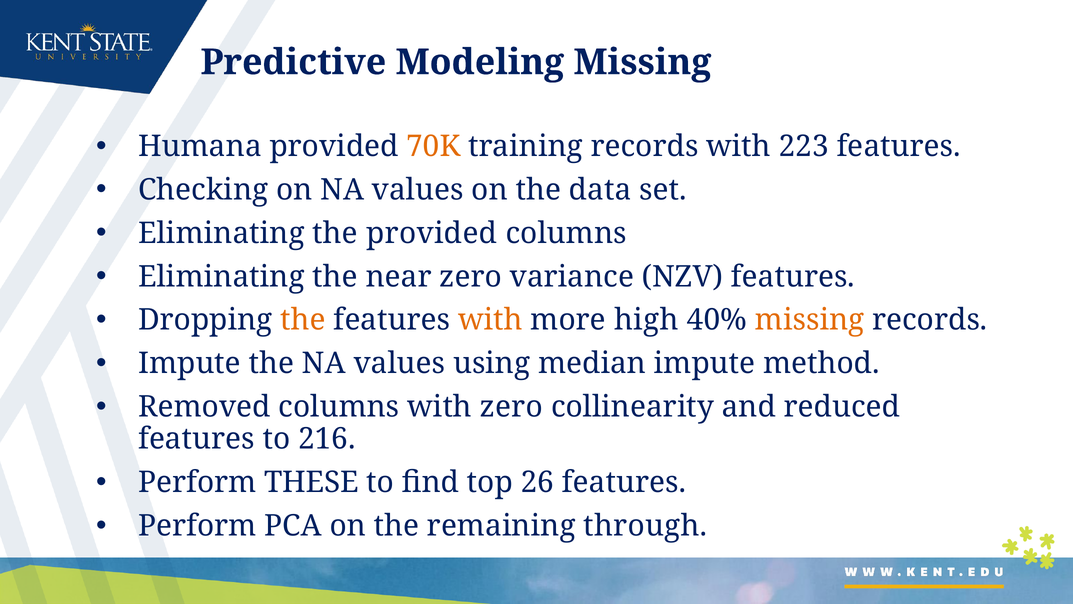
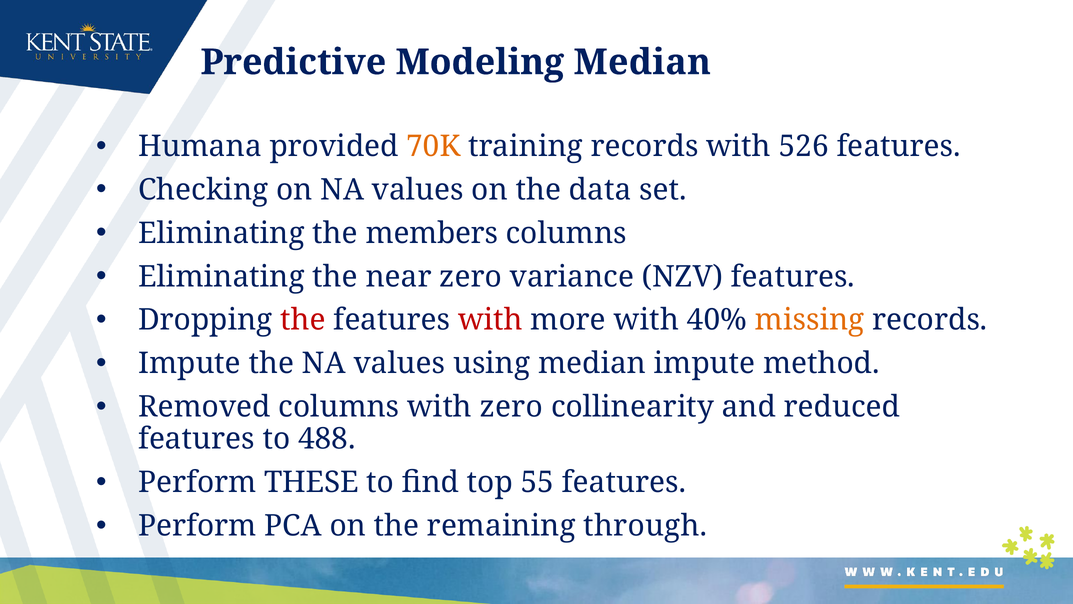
Modeling Missing: Missing -> Median (642, 62)
223: 223 -> 526 (804, 146)
the provided: provided -> members (432, 233)
the colour: orange -> red (303, 320)
with colour: orange -> red (490, 320)
more high: high -> with (646, 320)
216: 216 -> 488 (327, 439)
26: 26 -> 55 (537, 482)
